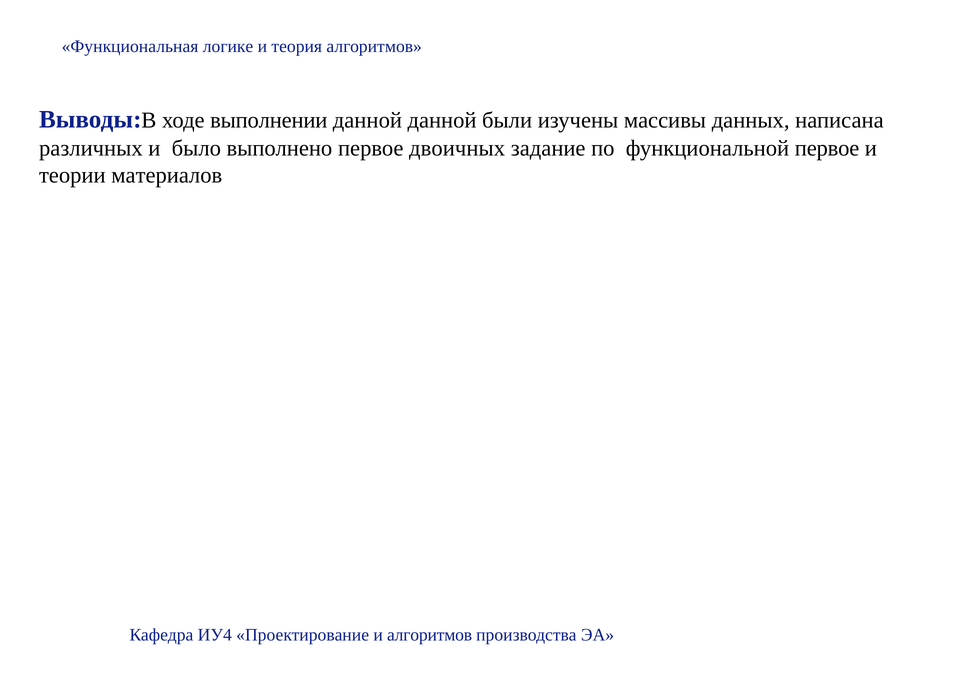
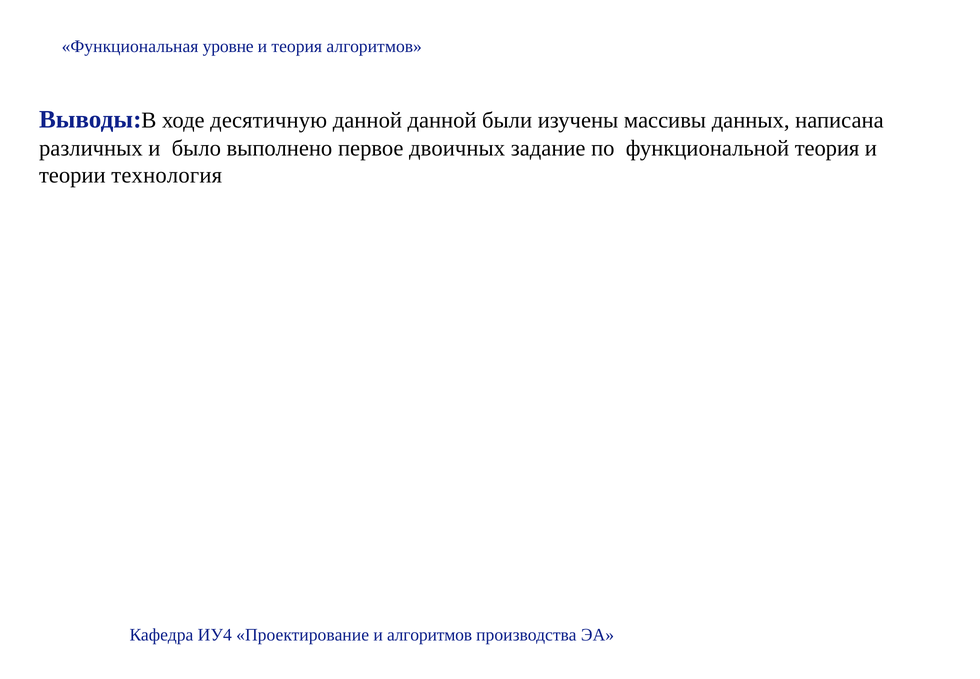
логике: логике -> уровне (228, 47)
выполнении: выполнении -> десятичную (269, 120)
функциональной первое: первое -> теория (827, 148)
материалов: материалов -> технология (167, 175)
